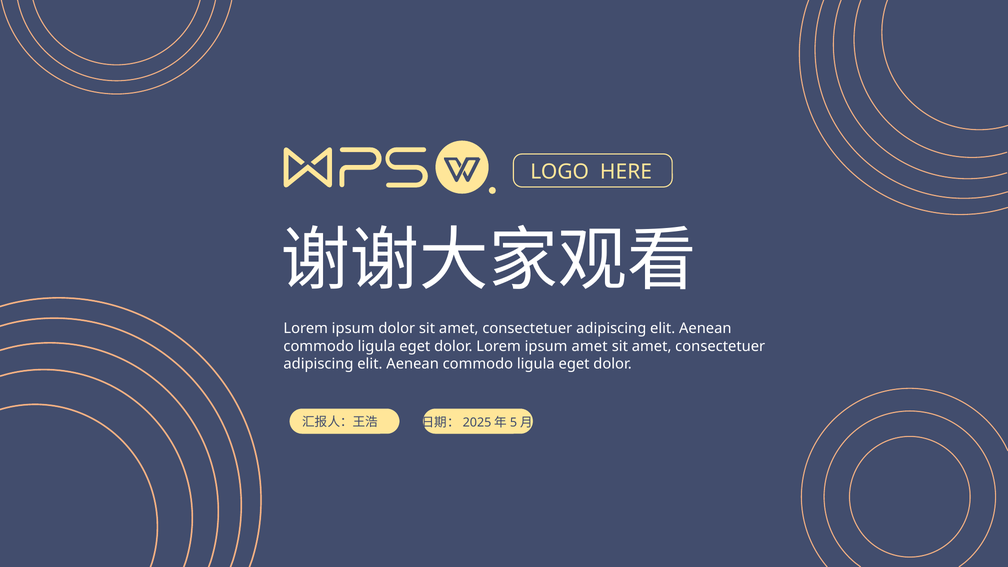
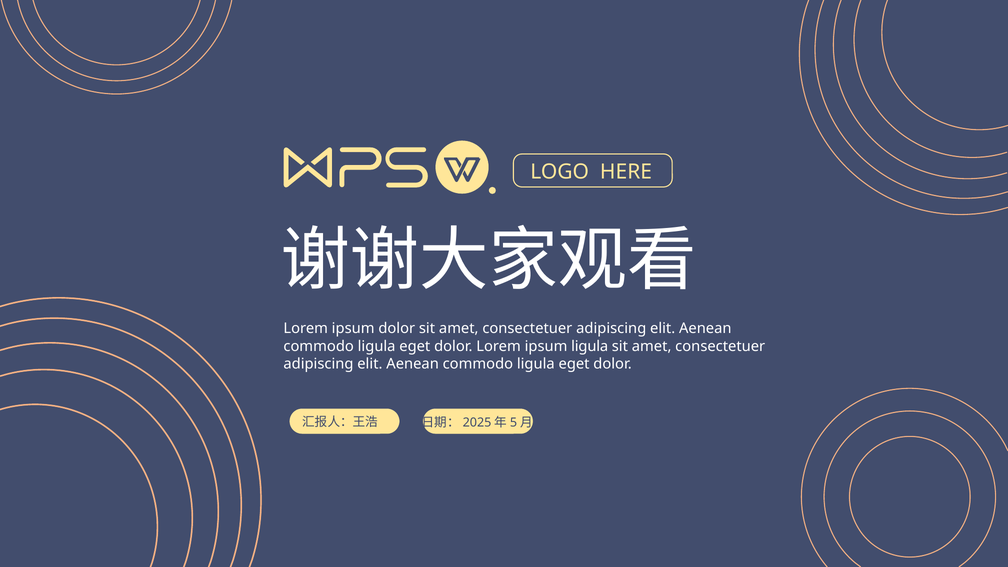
ipsum amet: amet -> ligula (590, 346)
